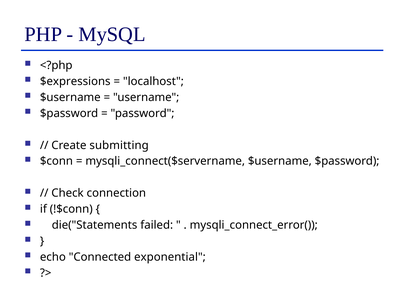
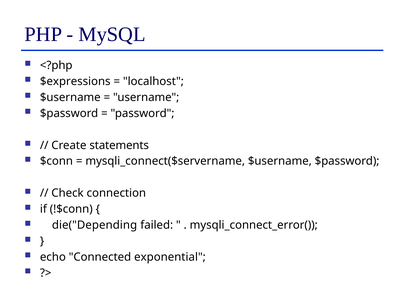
submitting: submitting -> statements (119, 145)
die("Statements: die("Statements -> die("Depending (95, 225)
